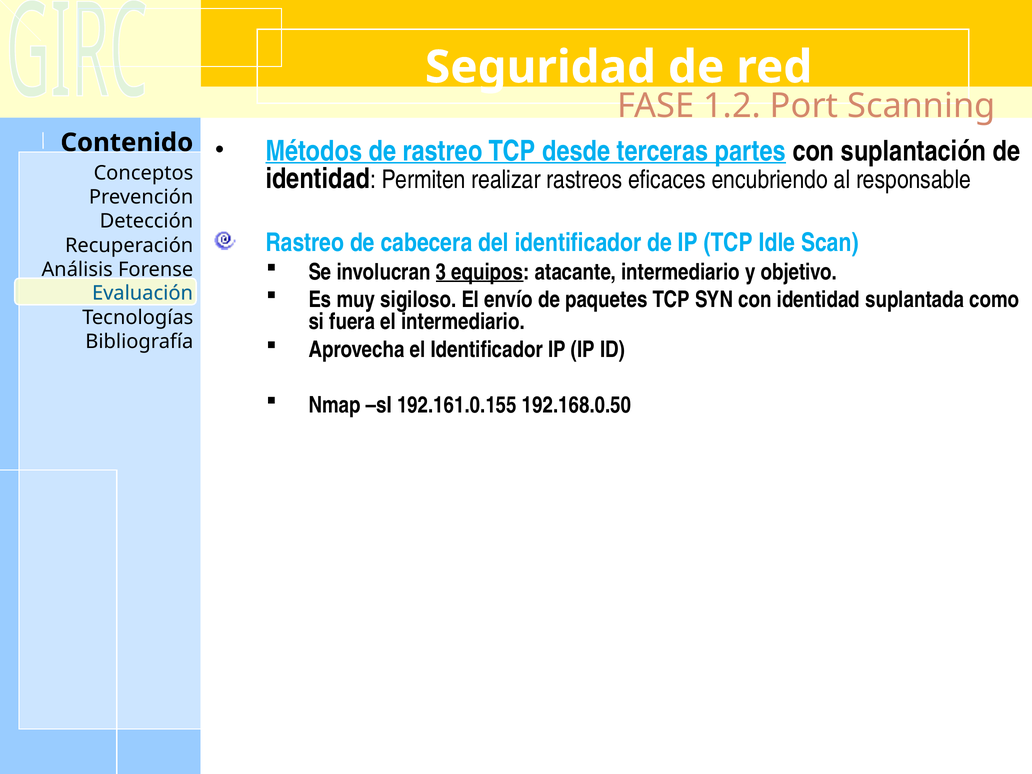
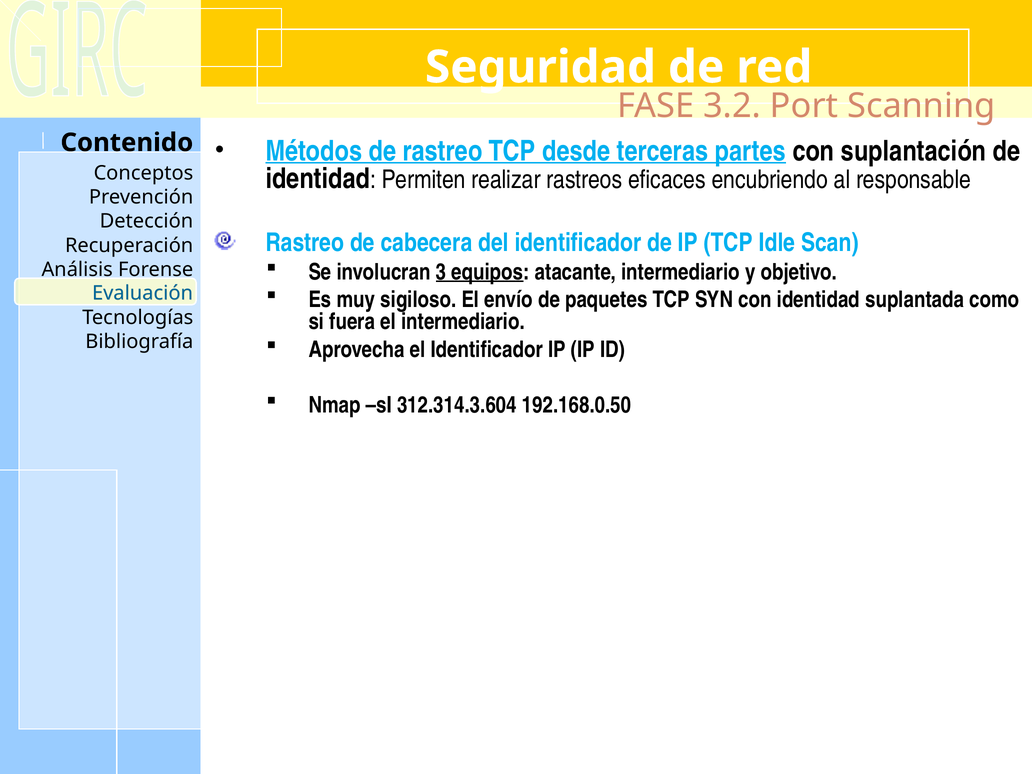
1.2: 1.2 -> 3.2 (732, 106)
192.161.0.155: 192.161.0.155 -> 312.314.3.604 (457, 405)
